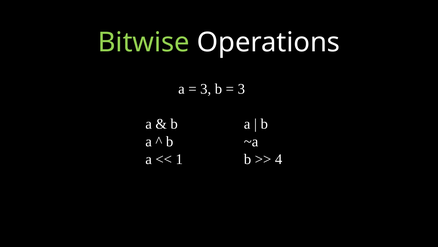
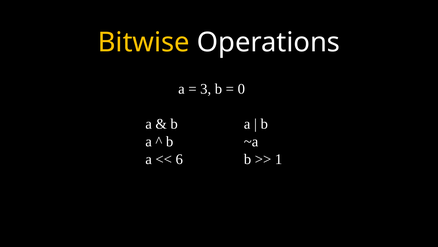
Bitwise colour: light green -> yellow (144, 42)
3: 3 -> 0 (241, 89)
1: 1 -> 6 (179, 159)
4: 4 -> 1 (279, 159)
